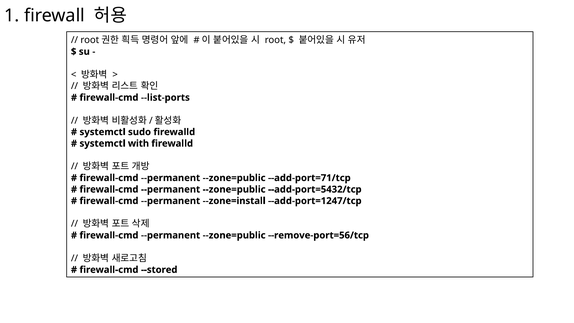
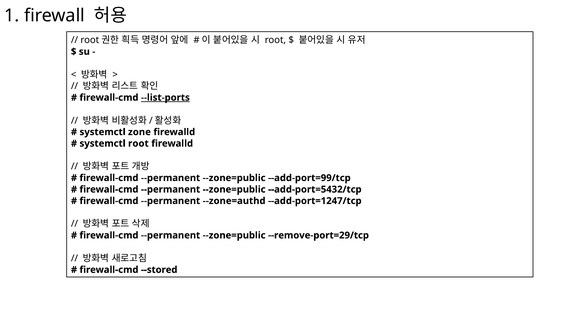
--list-ports underline: none -> present (165, 98)
sudo: sudo -> zone (139, 132)
systemctl with: with -> root (138, 143)
--add-port=71/tcp: --add-port=71/tcp -> --add-port=99/tcp (309, 178)
--zone=install: --zone=install -> --zone=authd (234, 201)
--remove-port=56/tcp: --remove-port=56/tcp -> --remove-port=29/tcp (318, 235)
